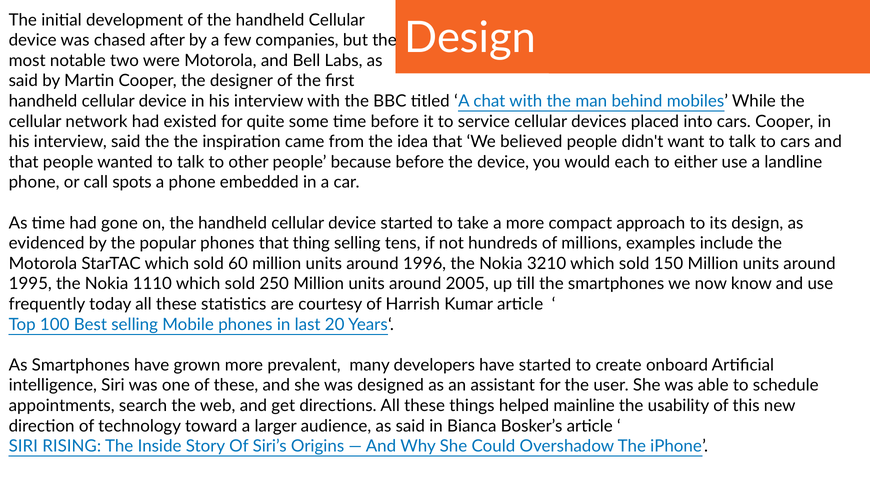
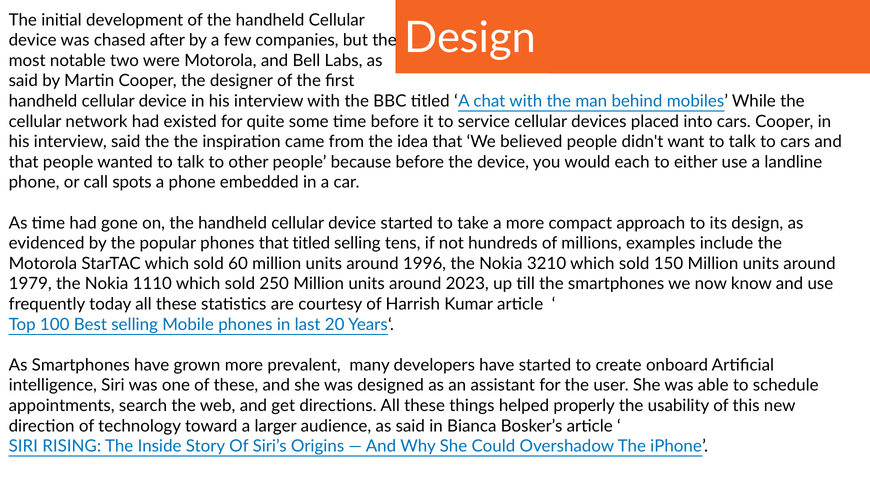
that thing: thing -> titled (311, 243)
1995: 1995 -> 1979 (30, 284)
2005: 2005 -> 2023 (467, 284)
mainline: mainline -> properly (584, 406)
